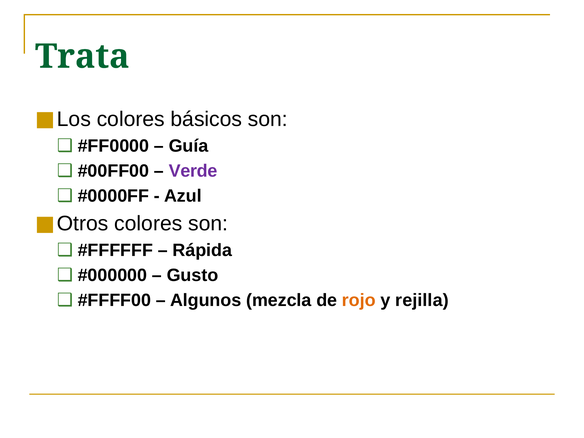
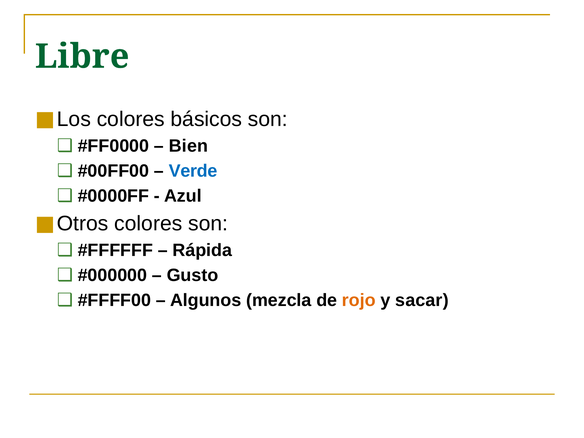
Trata: Trata -> Libre (82, 57)
Guía: Guía -> Bien (188, 146)
Verde colour: purple -> blue (193, 171)
rejilla: rejilla -> sacar (422, 300)
